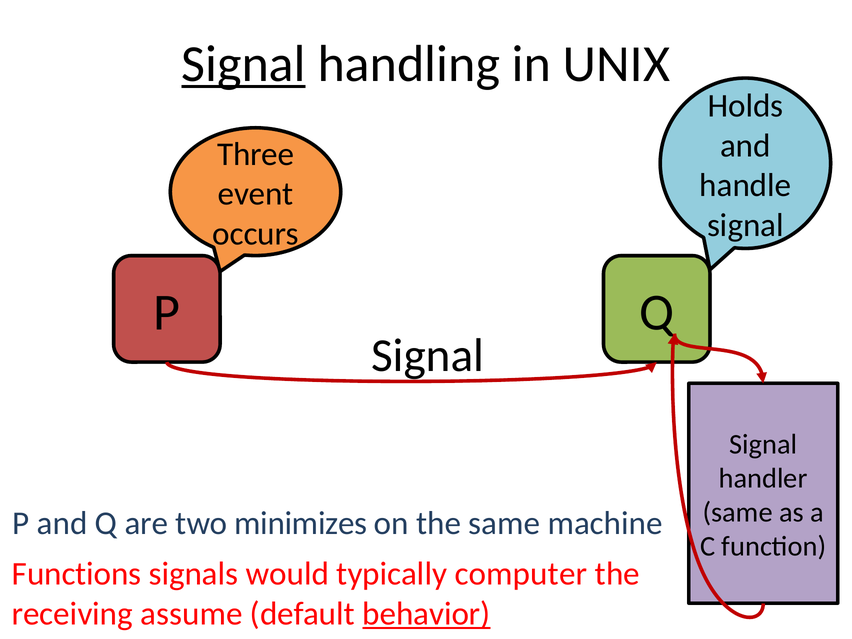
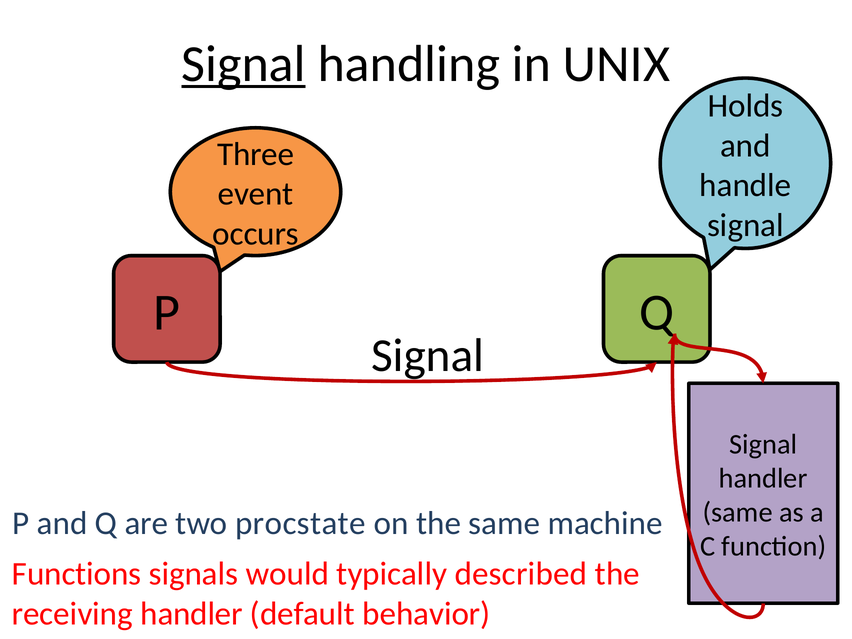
minimizes: minimizes -> procstate (300, 523)
computer: computer -> described (521, 574)
receiving assume: assume -> handler (192, 614)
behavior underline: present -> none (426, 614)
